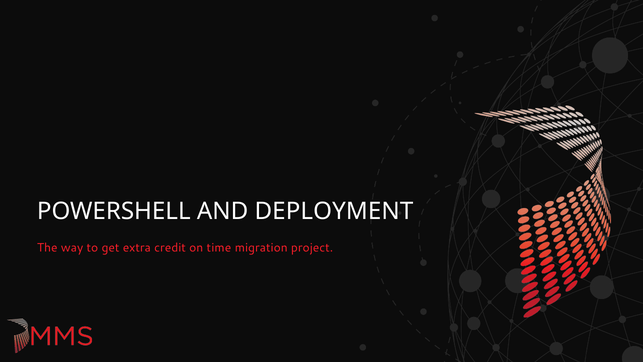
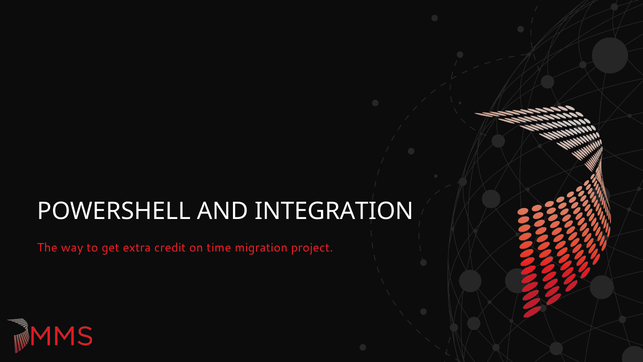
DEPLOYMENT: DEPLOYMENT -> INTEGRATION (334, 211)
